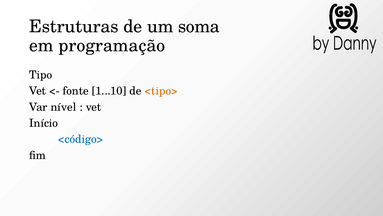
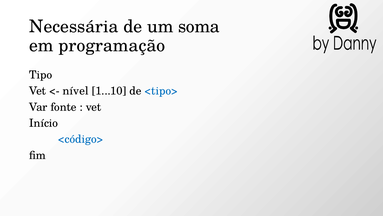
Estruturas: Estruturas -> Necessária (74, 27)
fonte: fonte -> nível (76, 91)
<tipo> colour: orange -> blue (161, 91)
nível: nível -> fonte (64, 107)
